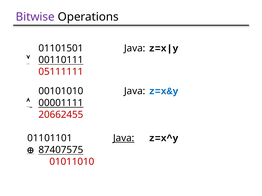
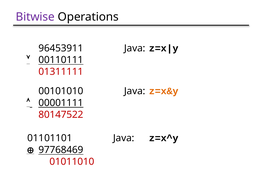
01101501: 01101501 -> 96453911 (61, 48)
05111111: 05111111 -> 01311111 (61, 72)
z=x&y colour: blue -> orange (164, 91)
20662455: 20662455 -> 80147522 (61, 115)
Java underline: present -> none (124, 138)
87407575: 87407575 -> 97768469 (61, 150)
